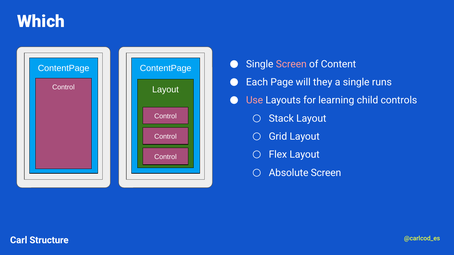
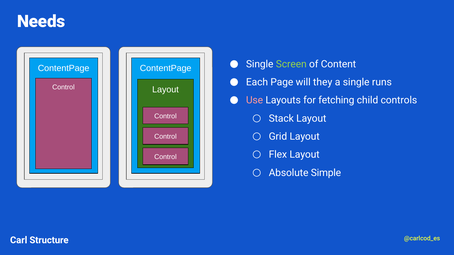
Which: Which -> Needs (41, 22)
Screen colour: pink -> light green (291, 64)
learning: learning -> fetching (336, 100)
Absolute Screen: Screen -> Simple (326, 173)
